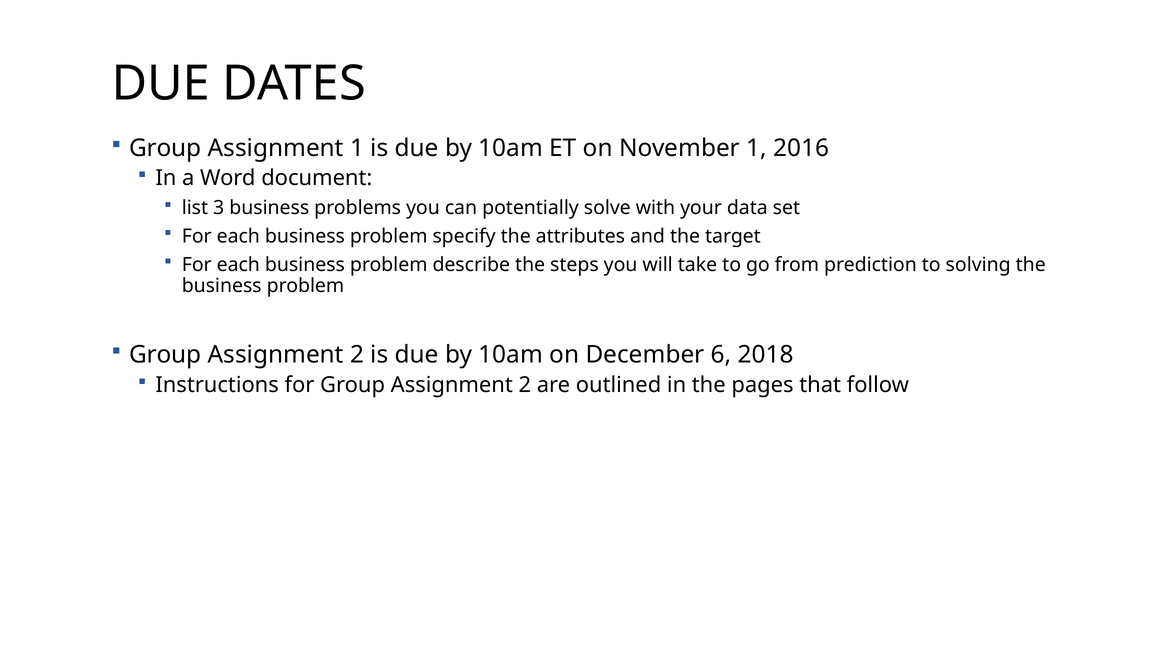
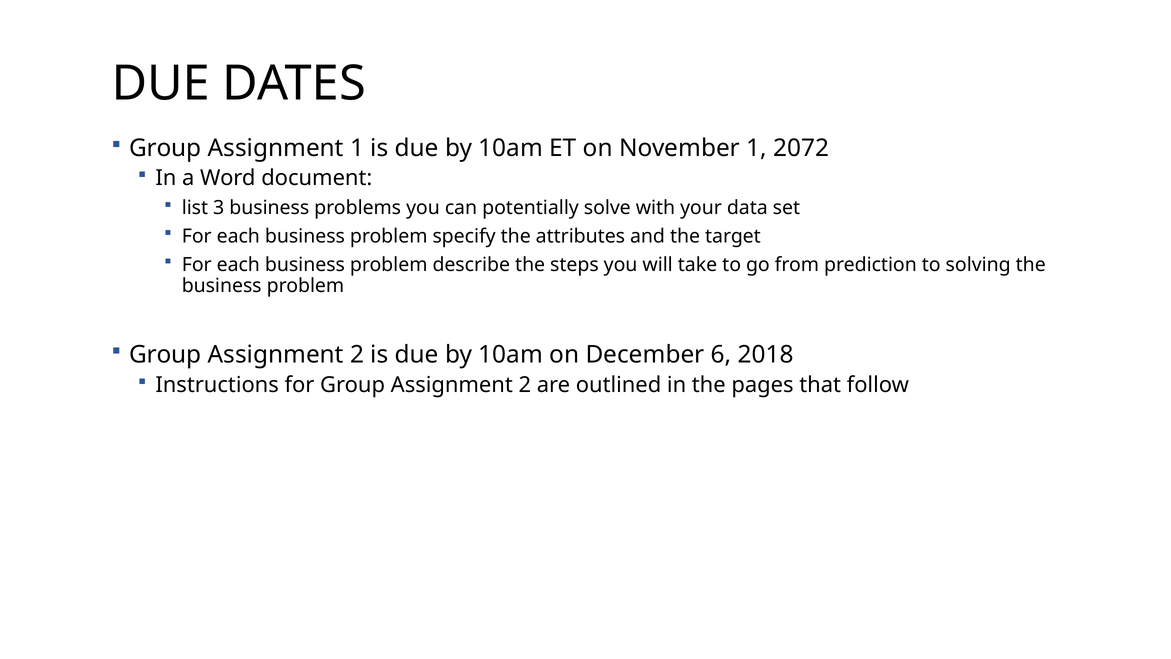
2016: 2016 -> 2072 (801, 148)
